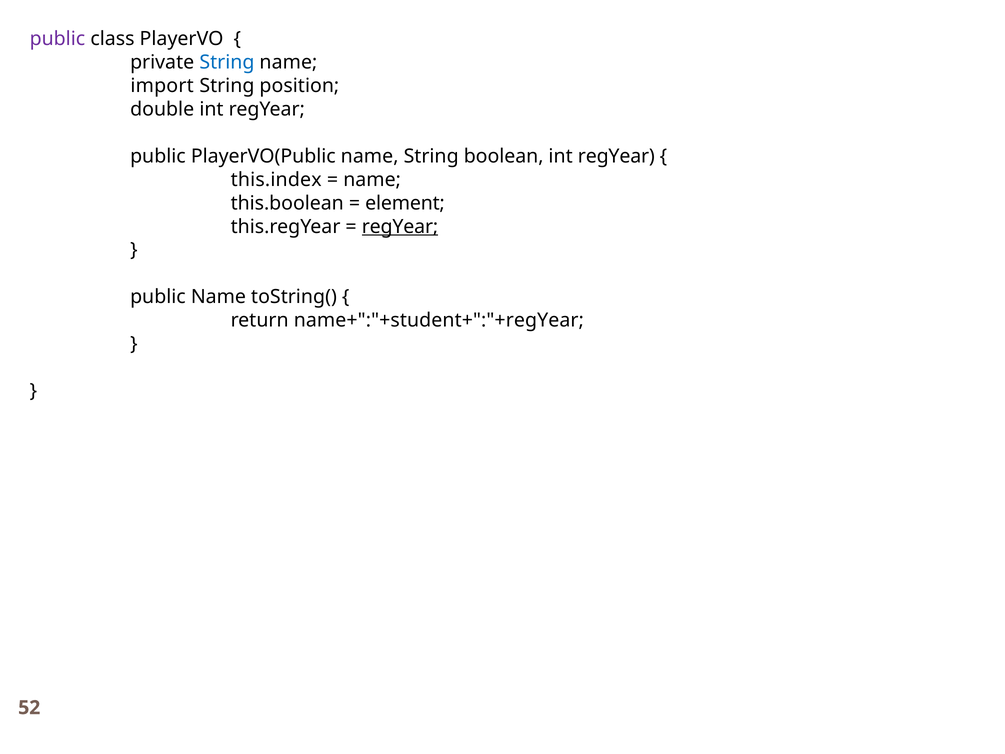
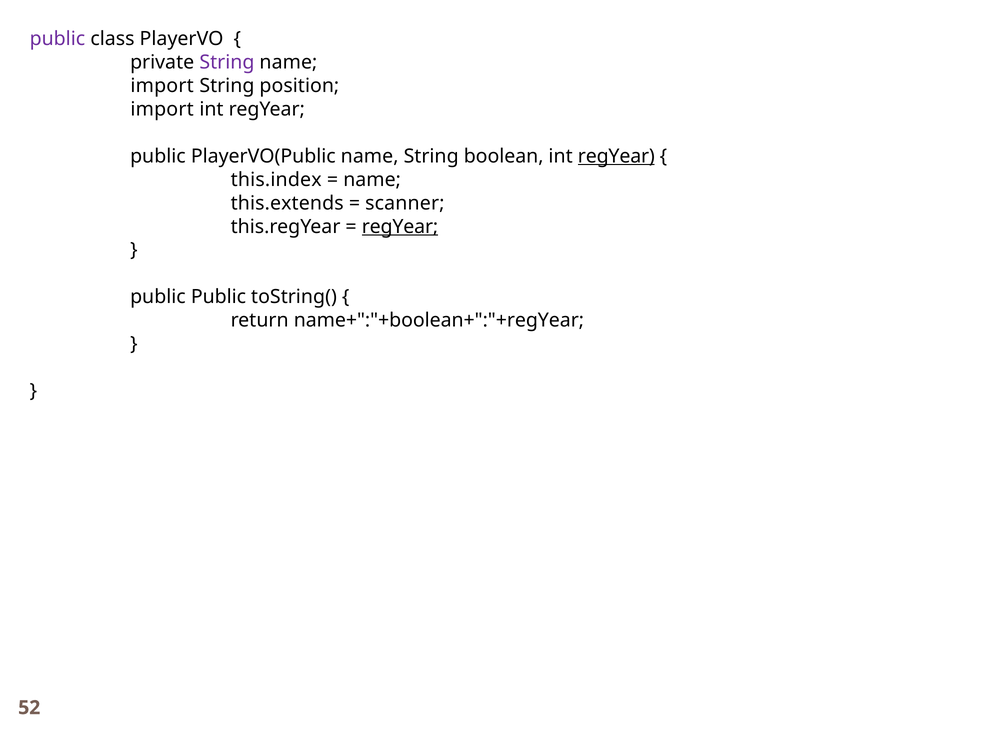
String colour: blue -> purple (227, 62)
double: double -> import (162, 109)
regYear underline: none -> present (616, 156)
this.boolean: this.boolean -> this.extends (287, 203)
element: element -> scanner (405, 203)
public Name: Name -> Public (218, 297)
name+":"+student+":"+regYear: name+":"+student+":"+regYear -> name+":"+boolean+":"+regYear (439, 320)
